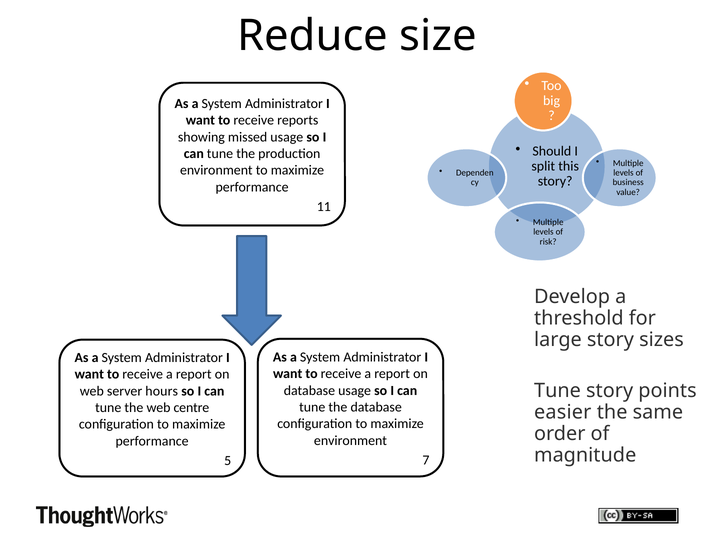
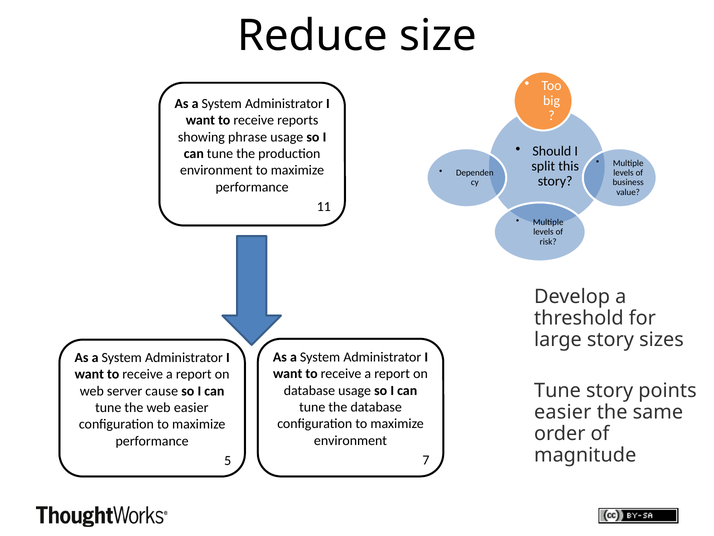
missed: missed -> phrase (248, 137)
hours: hours -> cause (162, 391)
web centre: centre -> easier (191, 407)
